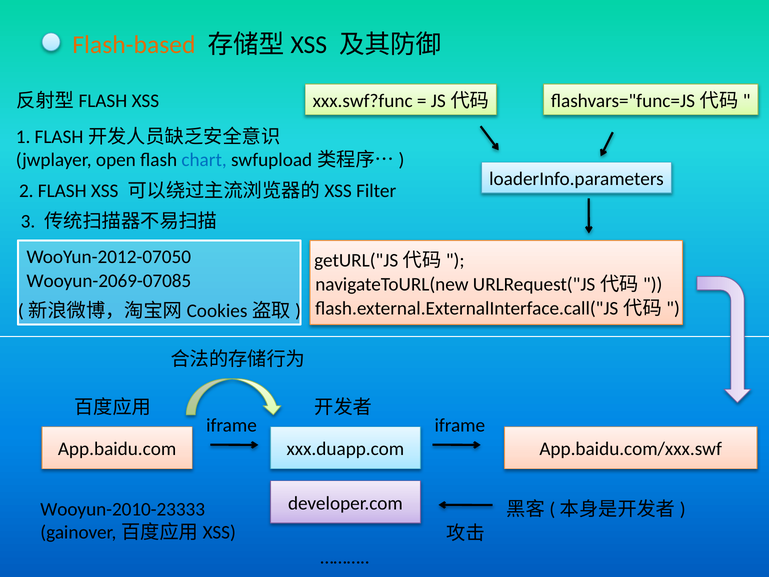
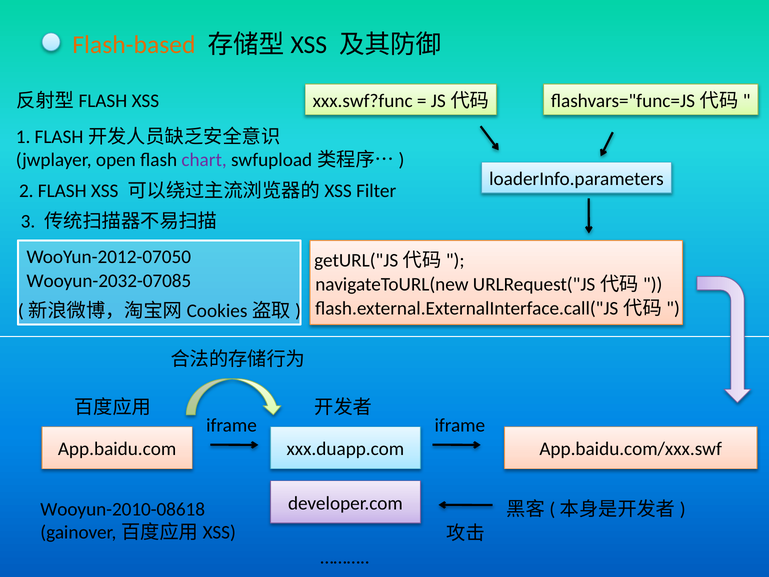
chart colour: blue -> purple (204, 160)
Wooyun-2069-07085: Wooyun-2069-07085 -> Wooyun-2032-07085 (109, 281)
Wooyun-2010-23333: Wooyun-2010-23333 -> Wooyun-2010-08618 (123, 509)
